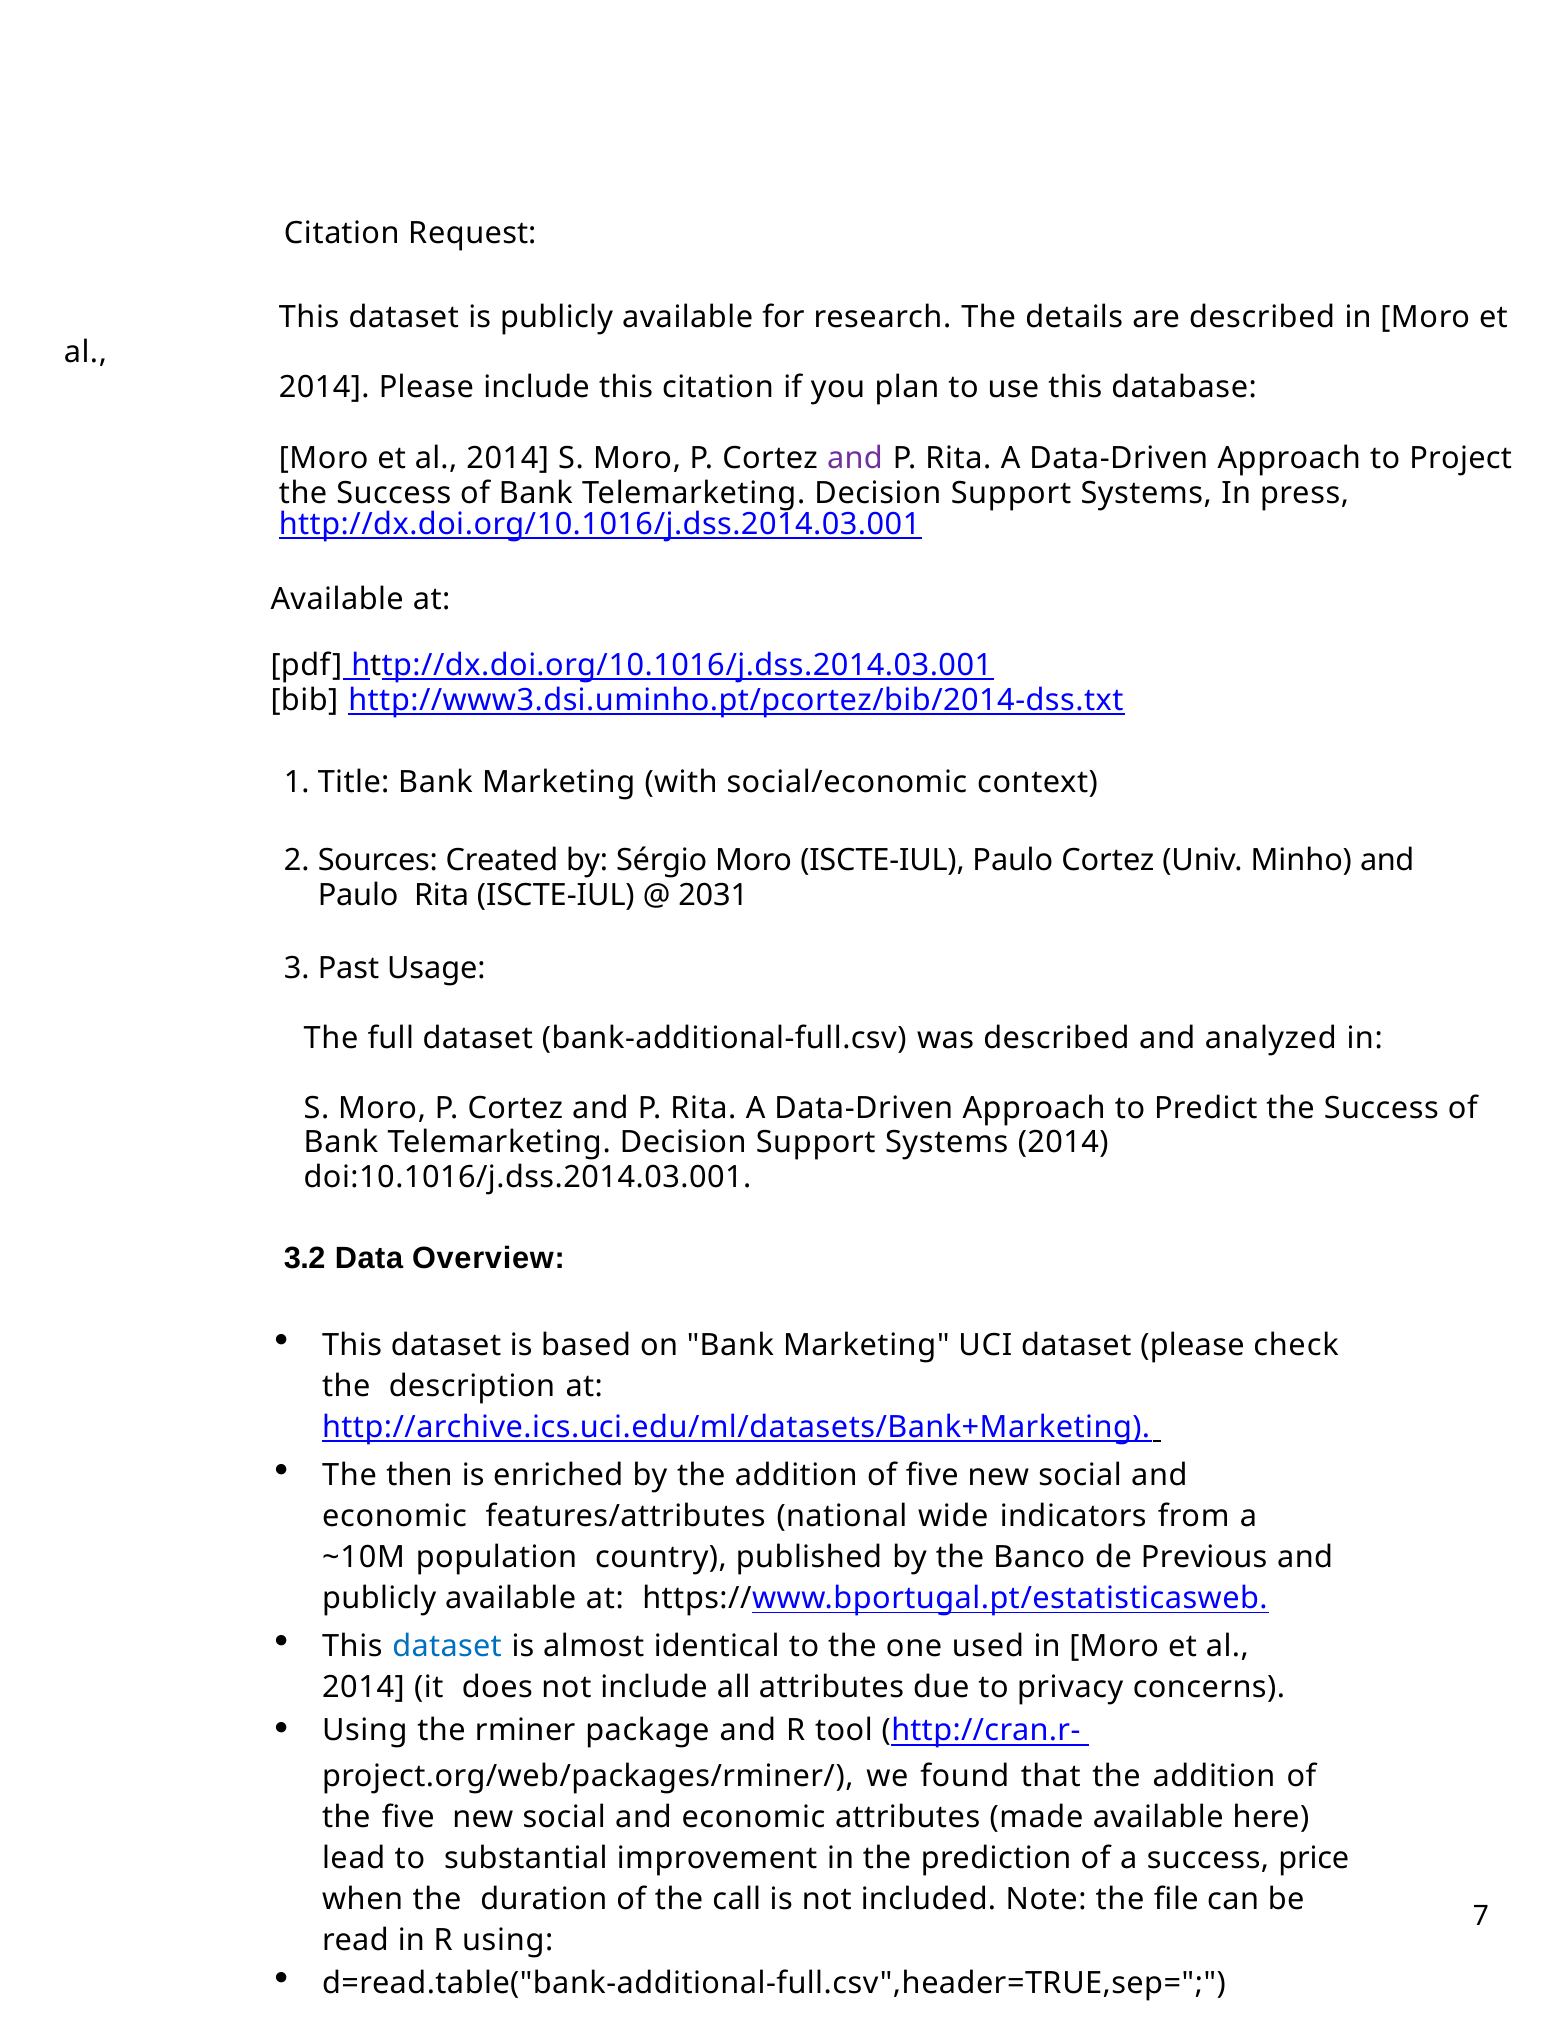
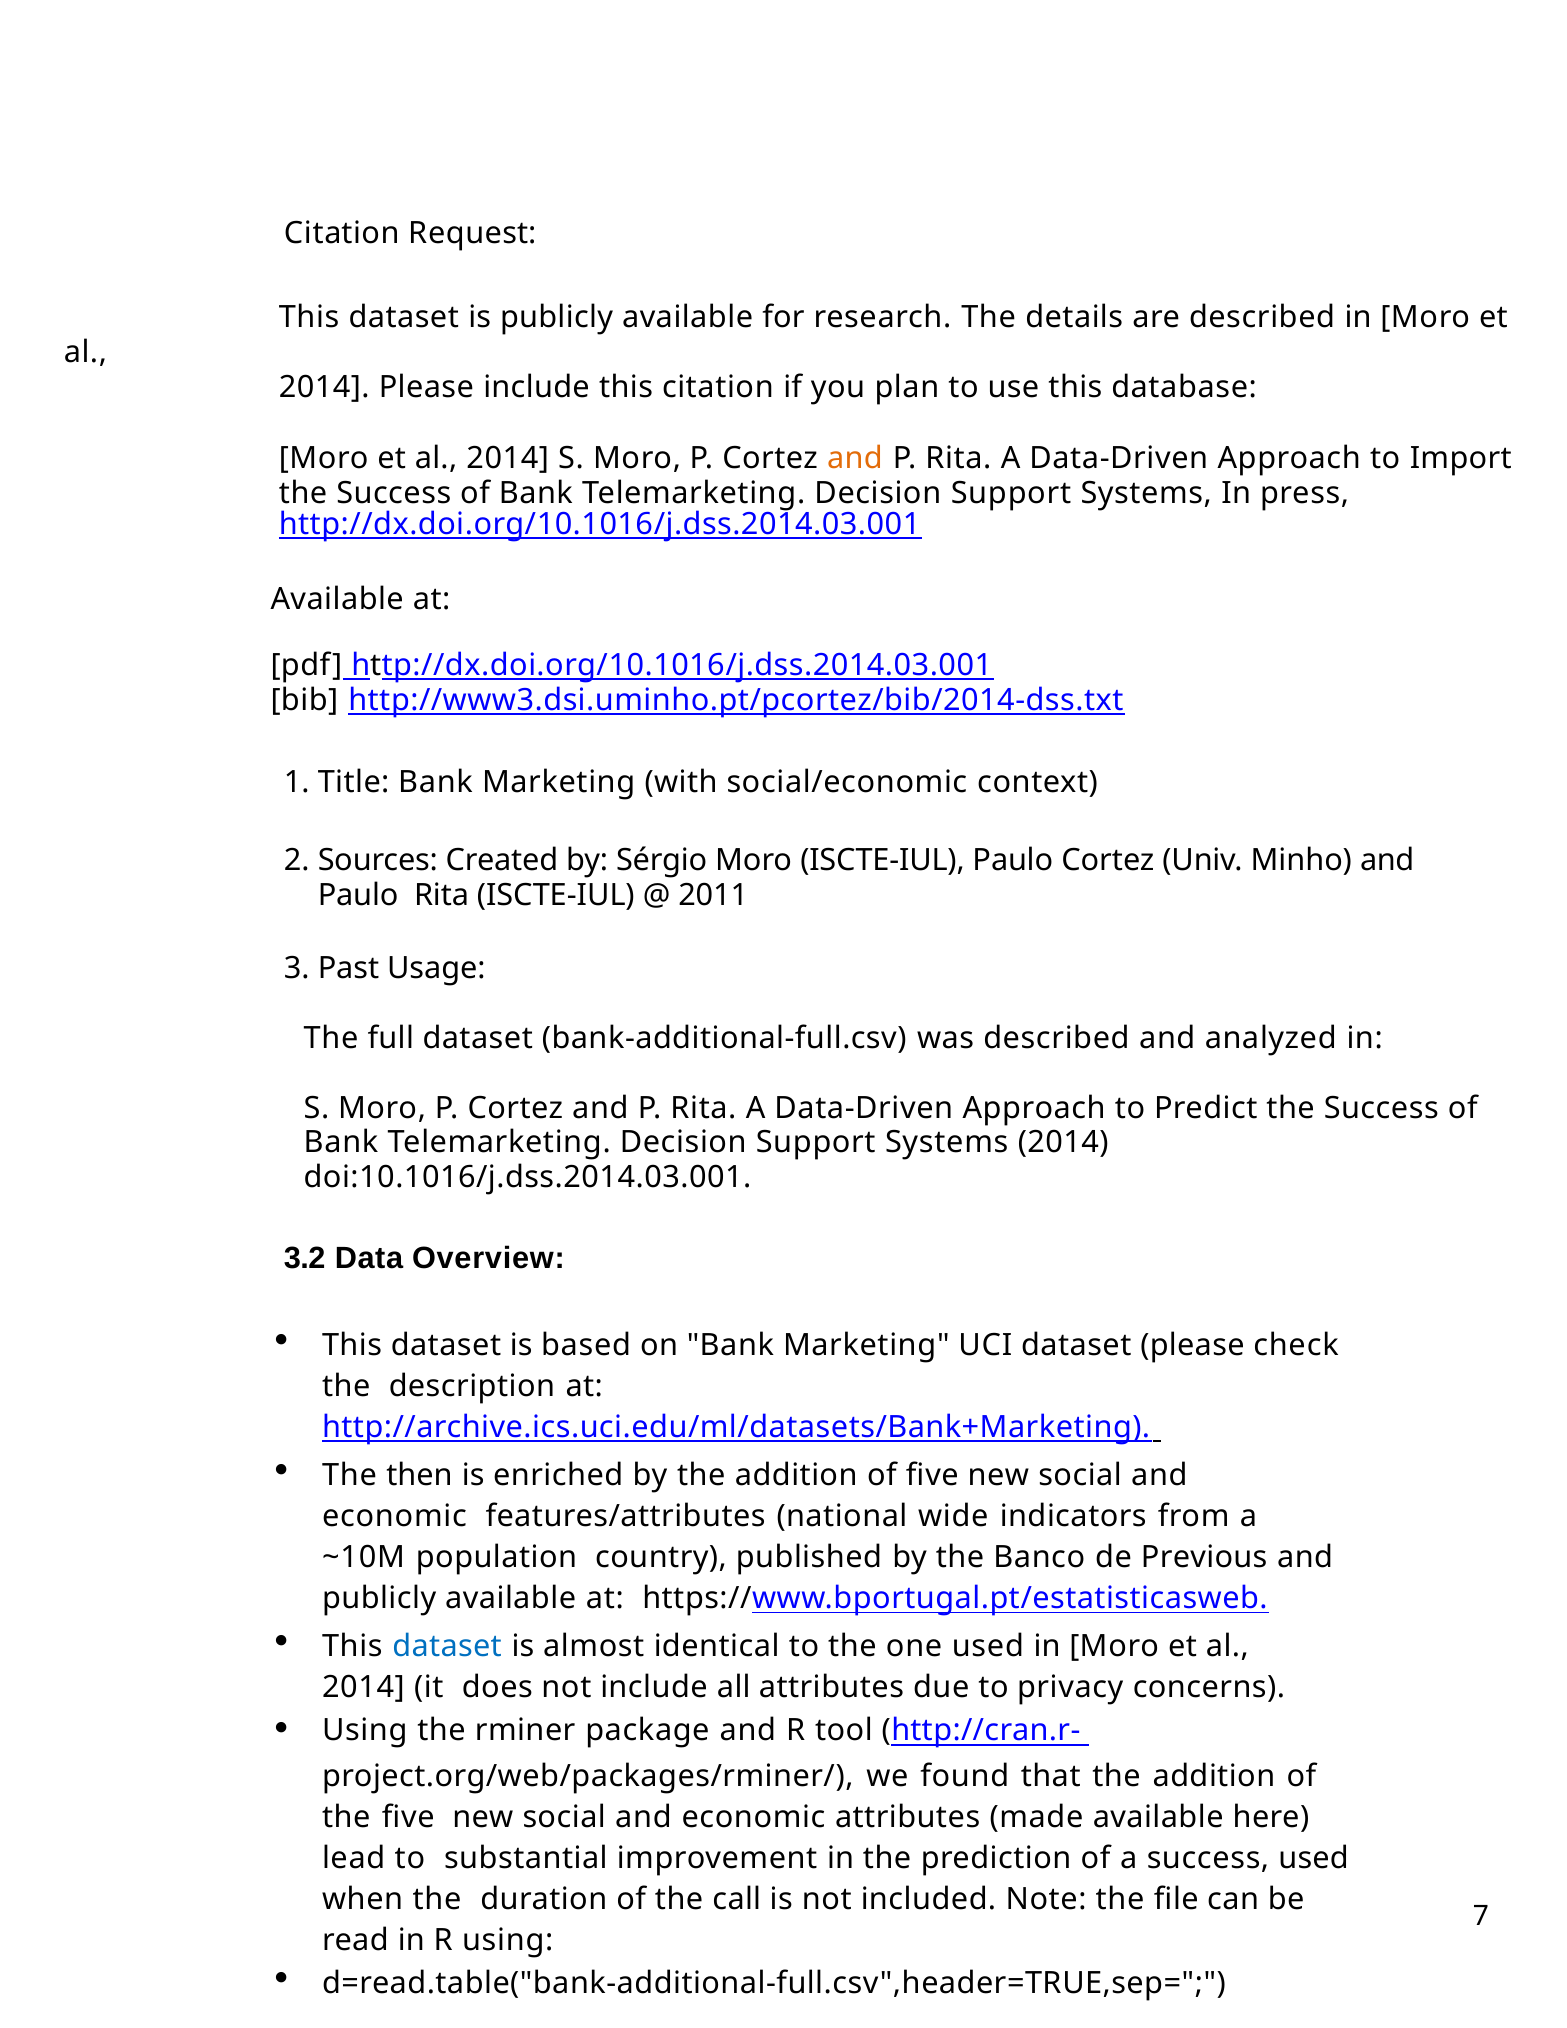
and colour: purple -> orange (855, 458)
Project: Project -> Import (1461, 458)
2031: 2031 -> 2011 (713, 895)
success price: price -> used (1314, 1858)
